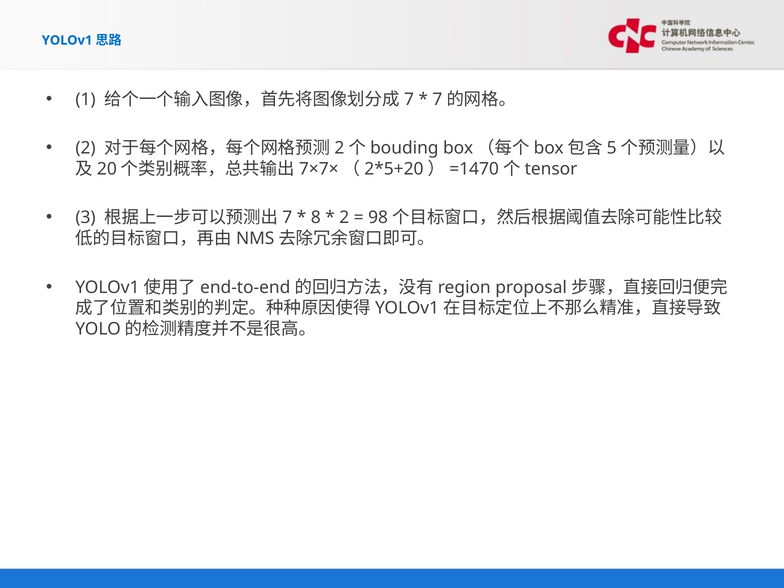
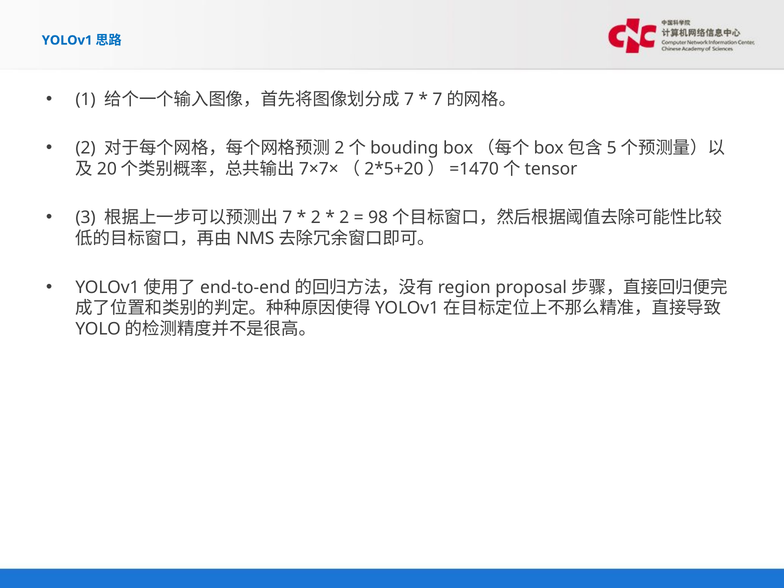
8: 8 -> 2 (316, 218)
